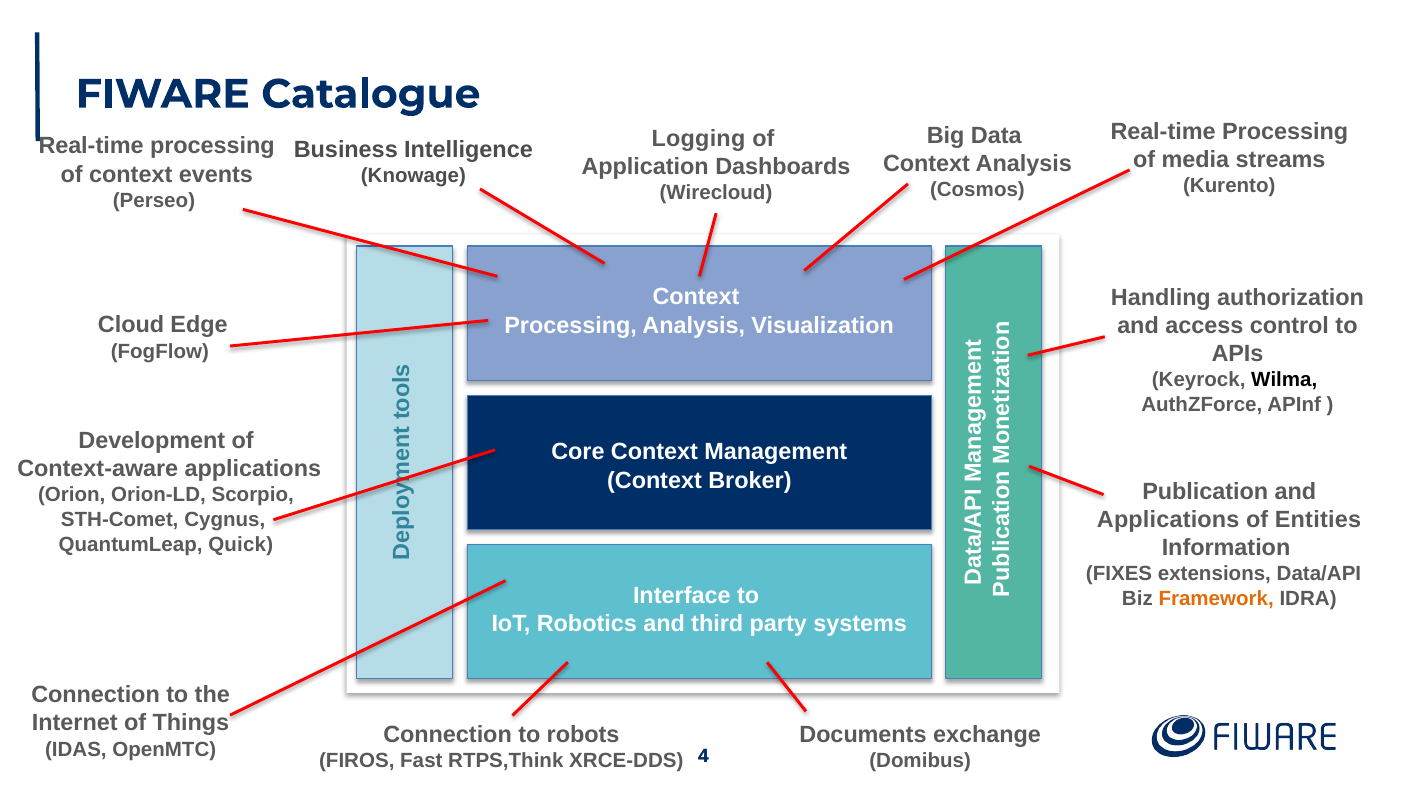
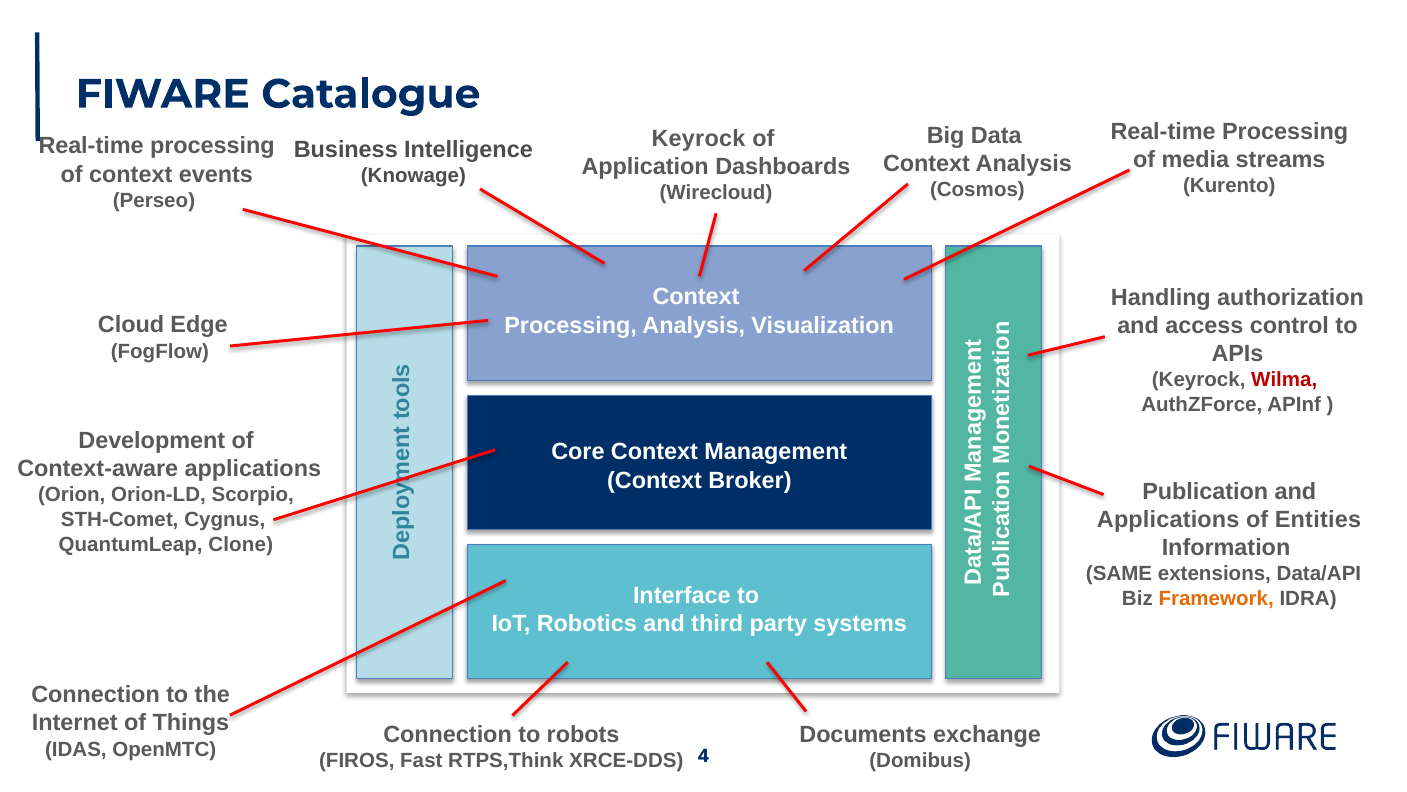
Logging: Logging -> Keyrock (698, 138)
Wilma colour: black -> red (1284, 380)
Quick: Quick -> Clone (241, 544)
FIXES: FIXES -> SAME (1119, 574)
